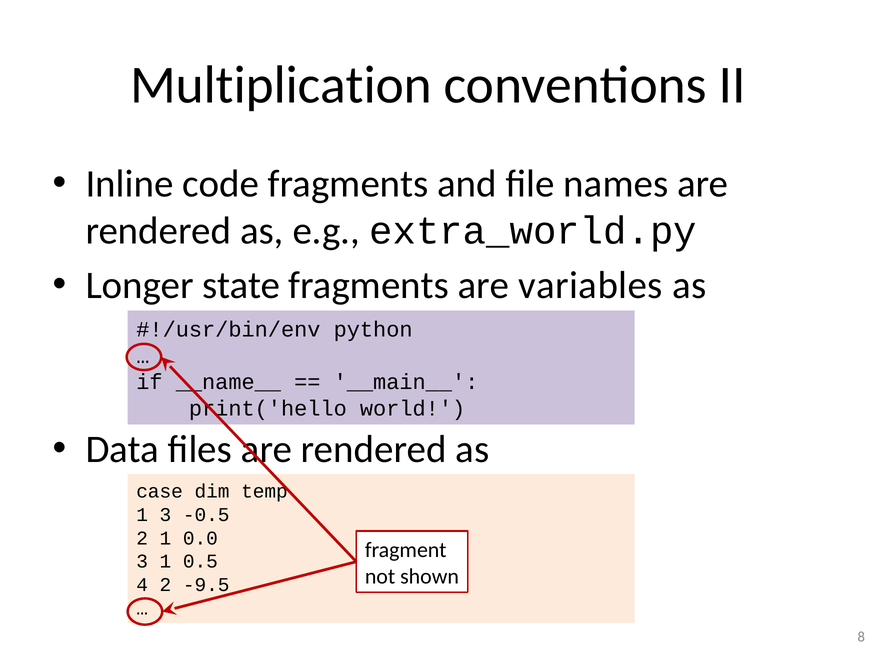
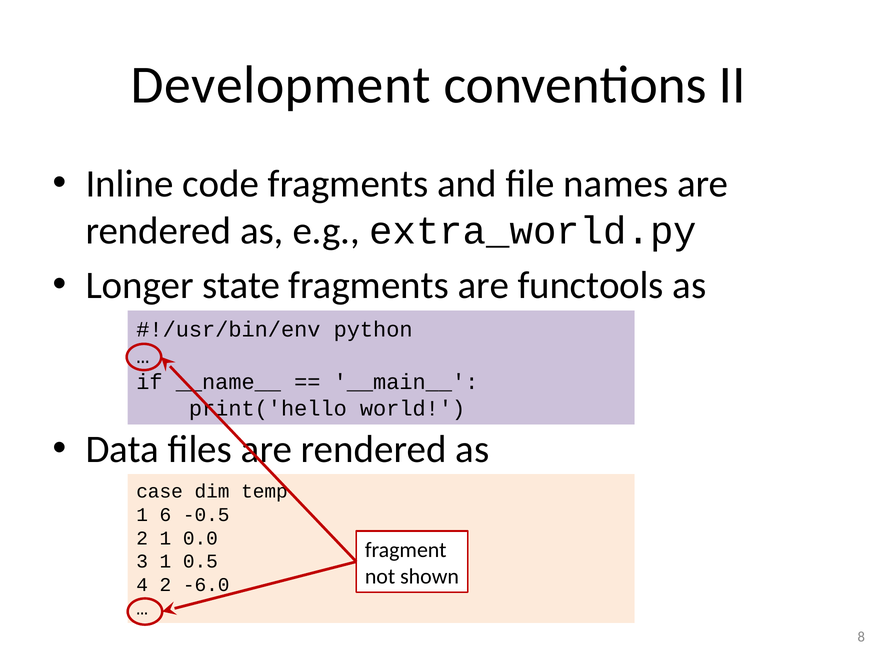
Multiplication: Multiplication -> Development (281, 85)
variables: variables -> functools (591, 285)
1 3: 3 -> 6 (165, 515)
-9.5: -9.5 -> -6.0 (206, 585)
